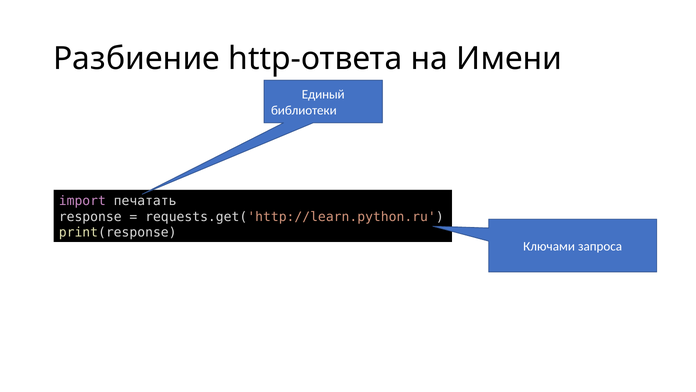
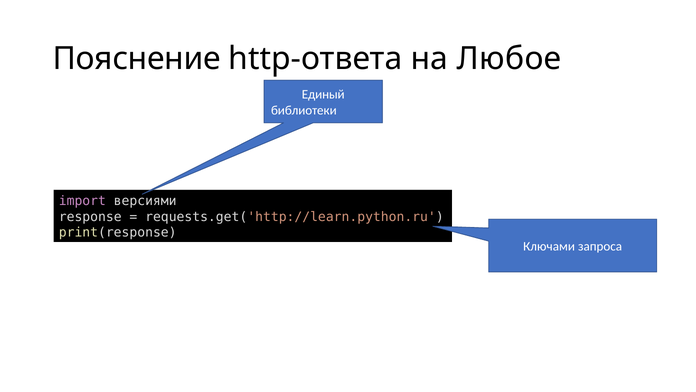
Разбиение: Разбиение -> Пояснение (137, 58)
Имени: Имени -> Любое (509, 58)
печатать: печатать -> версиями (145, 201)
